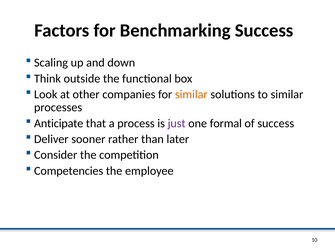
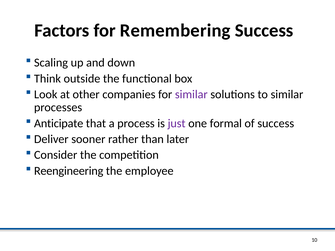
Benchmarking: Benchmarking -> Remembering (175, 31)
similar colour: orange -> purple (191, 95)
Competencies: Competencies -> Reengineering (69, 171)
